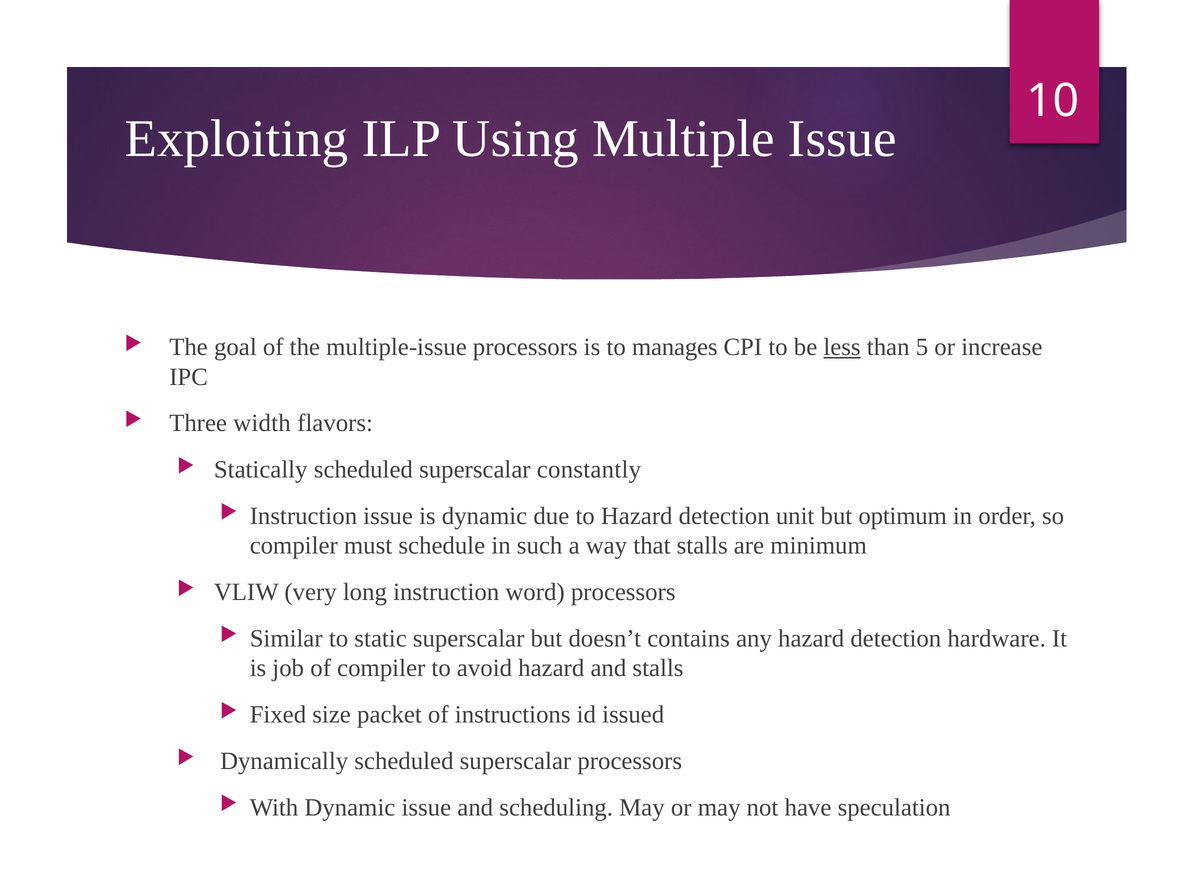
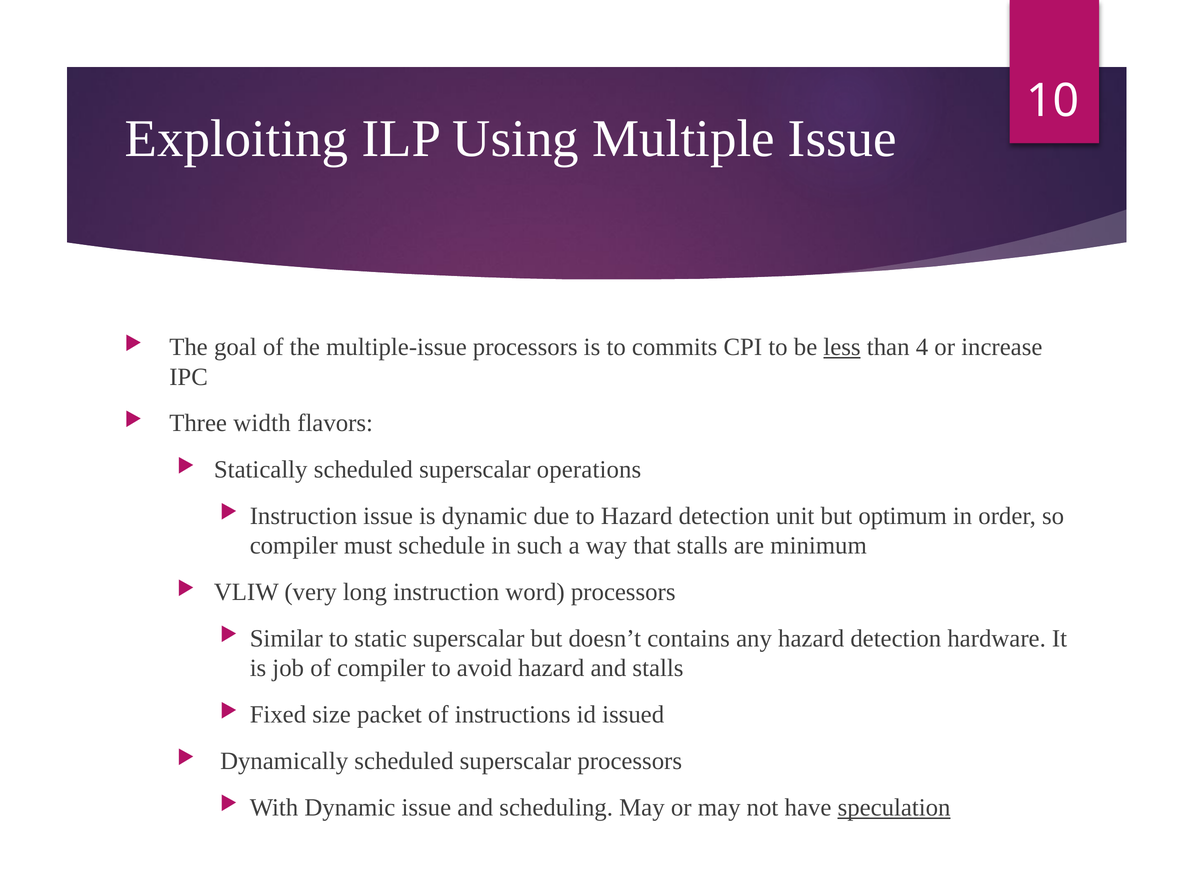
manages: manages -> commits (675, 347)
5: 5 -> 4 (922, 347)
constantly: constantly -> operations (589, 470)
speculation underline: none -> present (894, 807)
